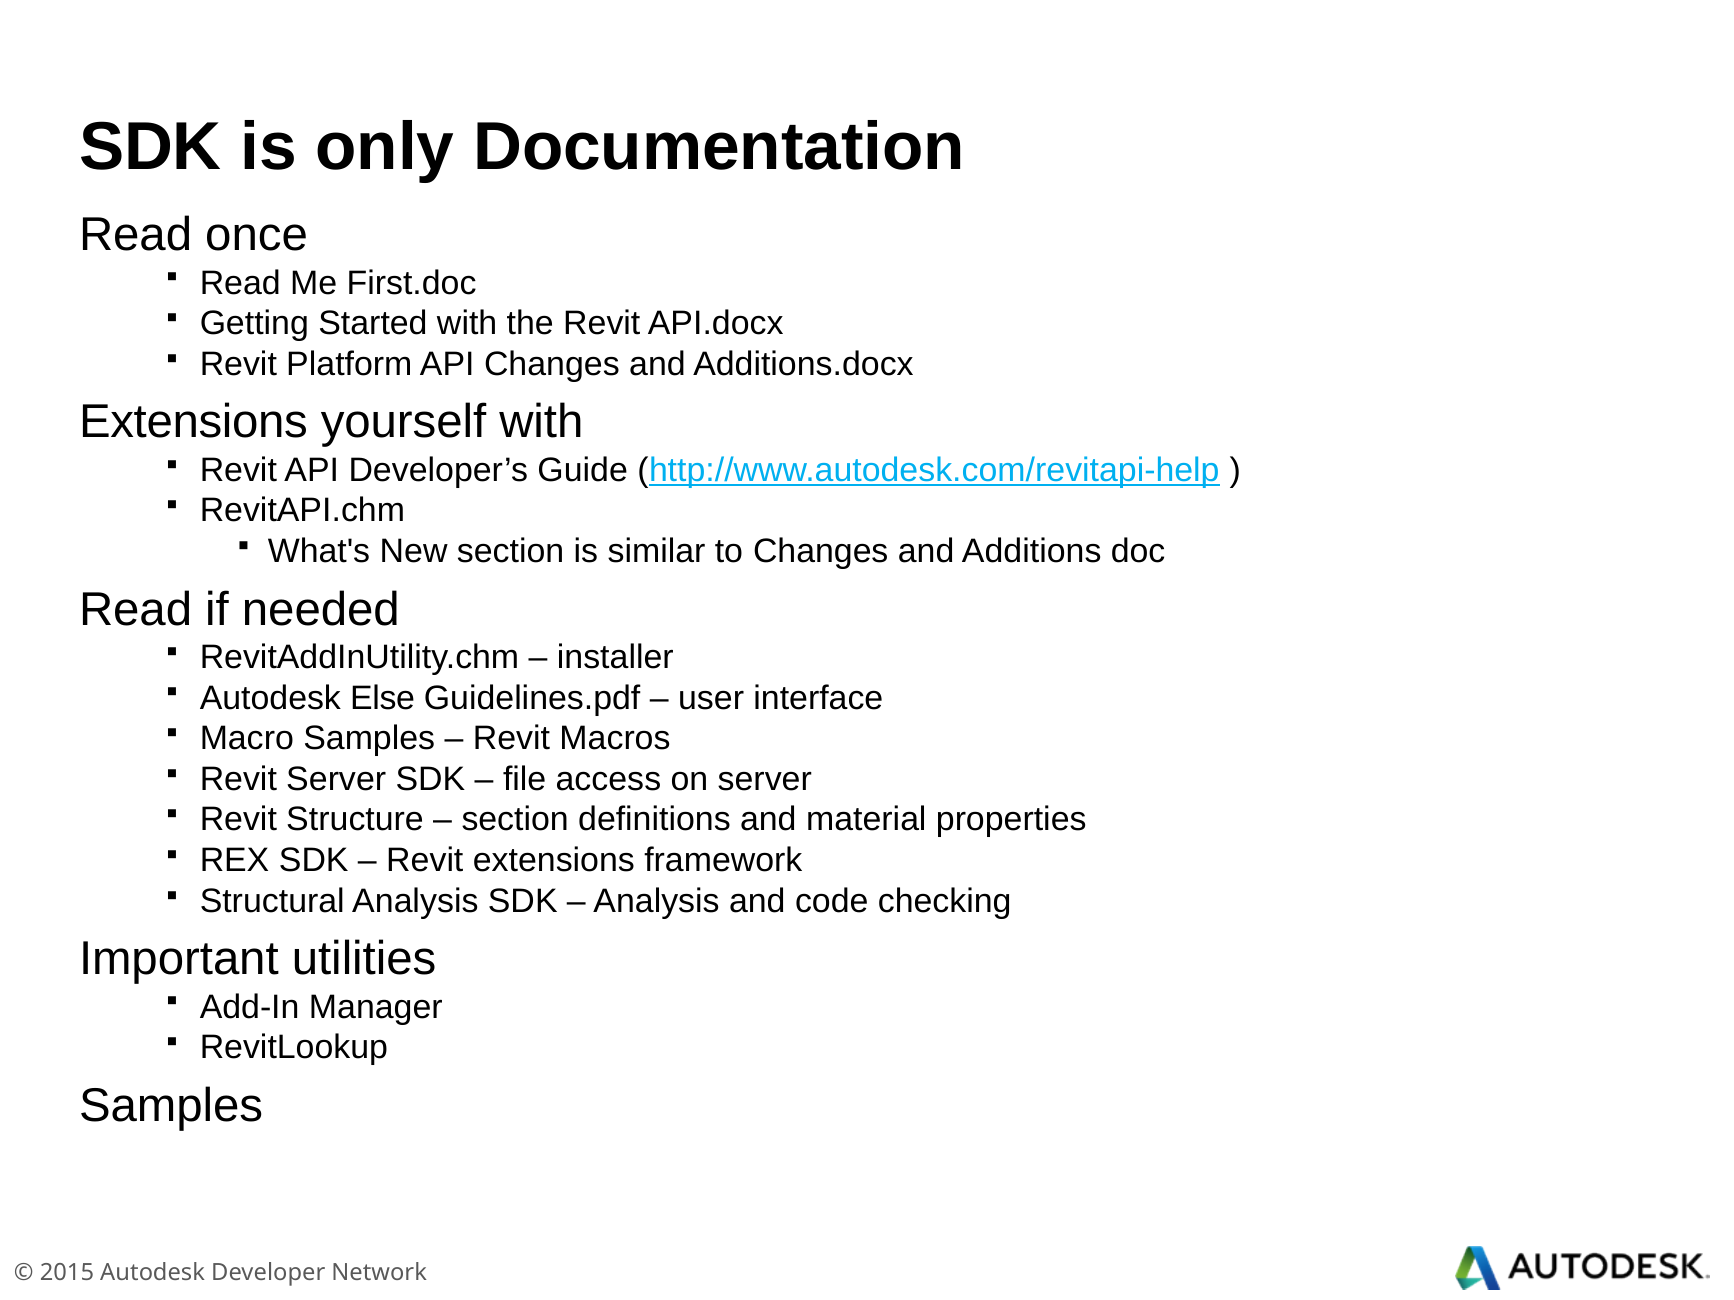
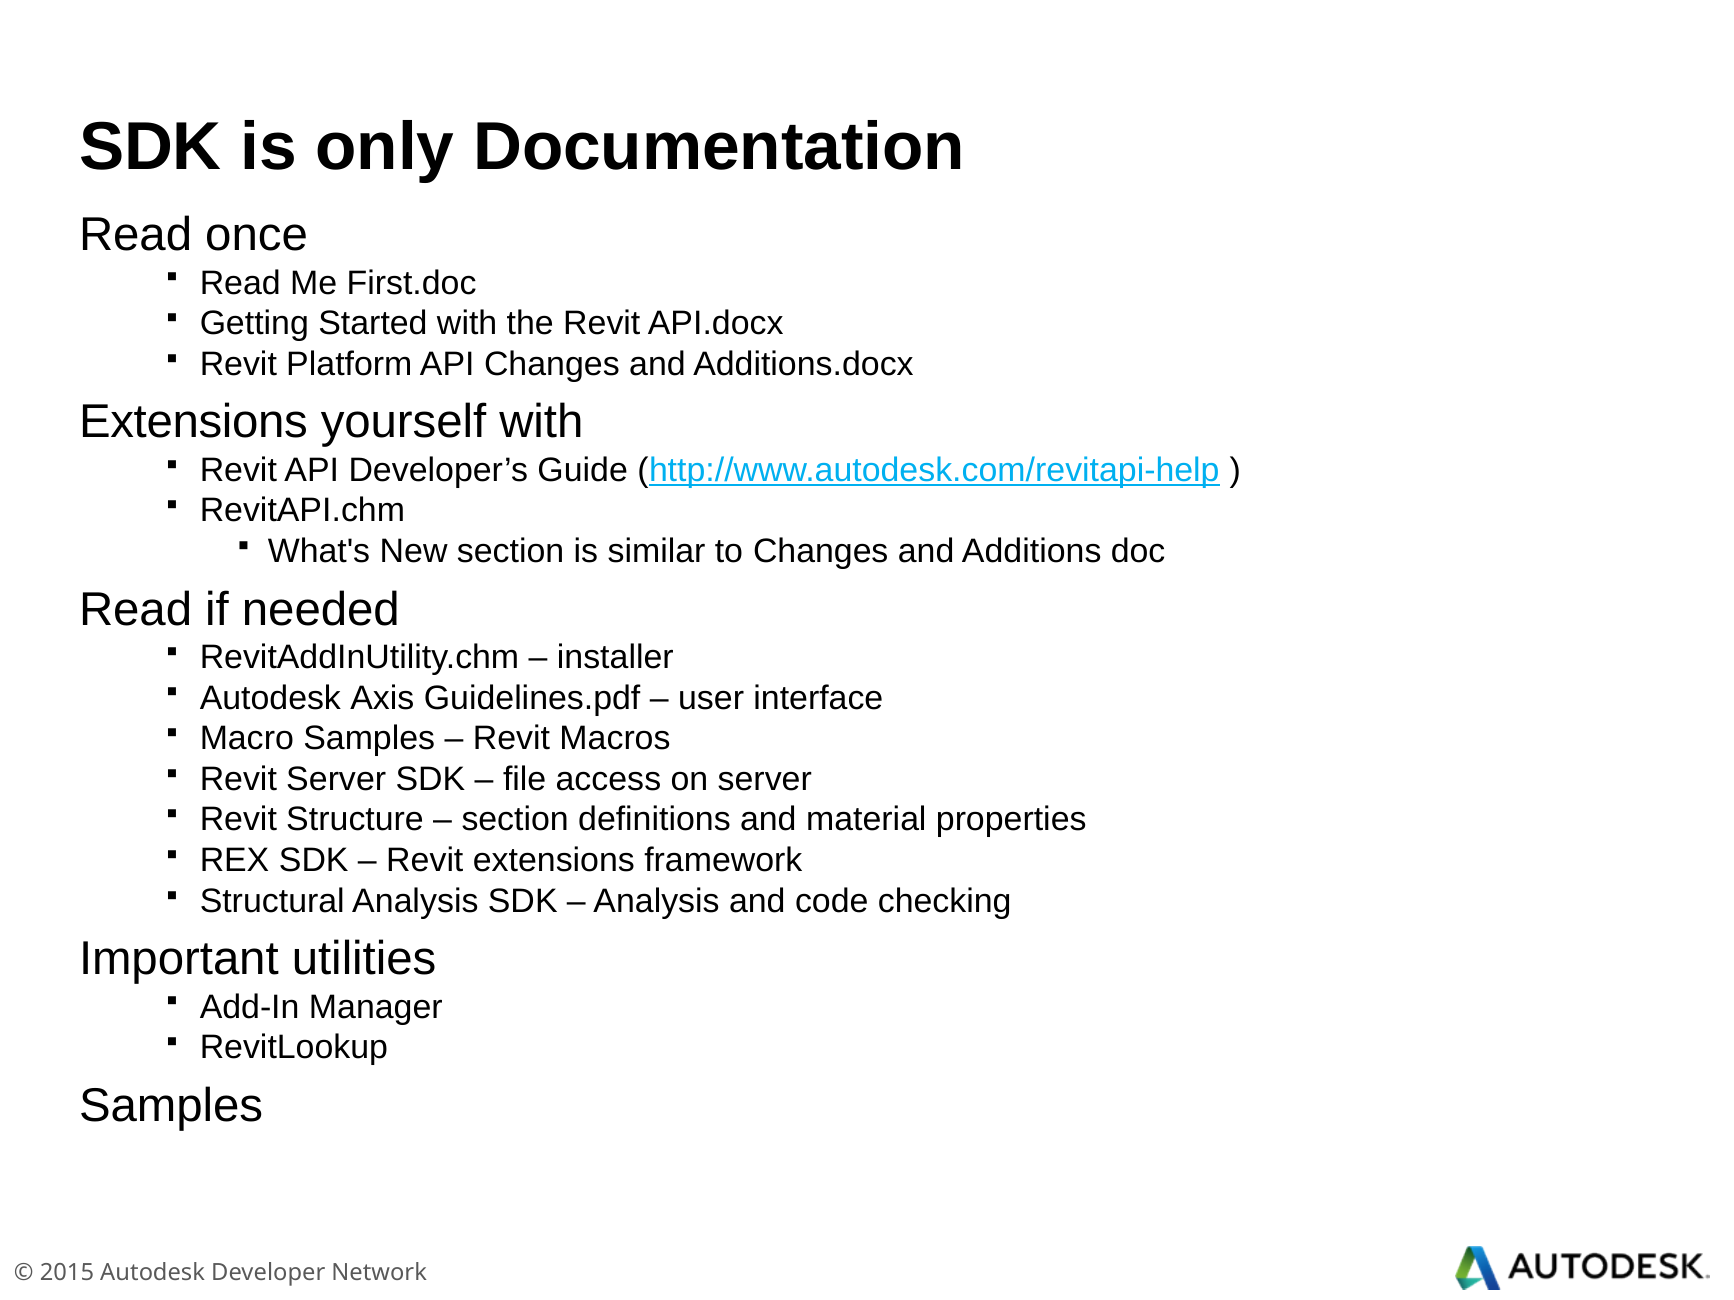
Else: Else -> Axis (382, 698)
